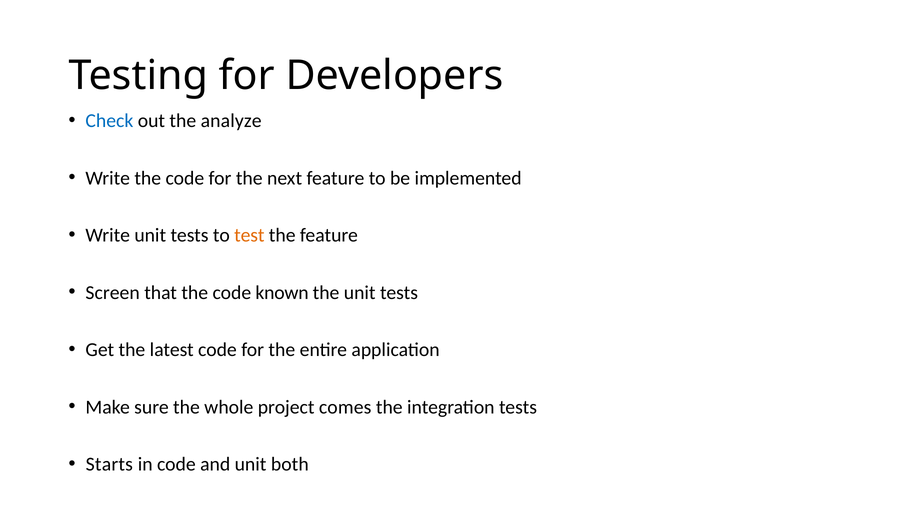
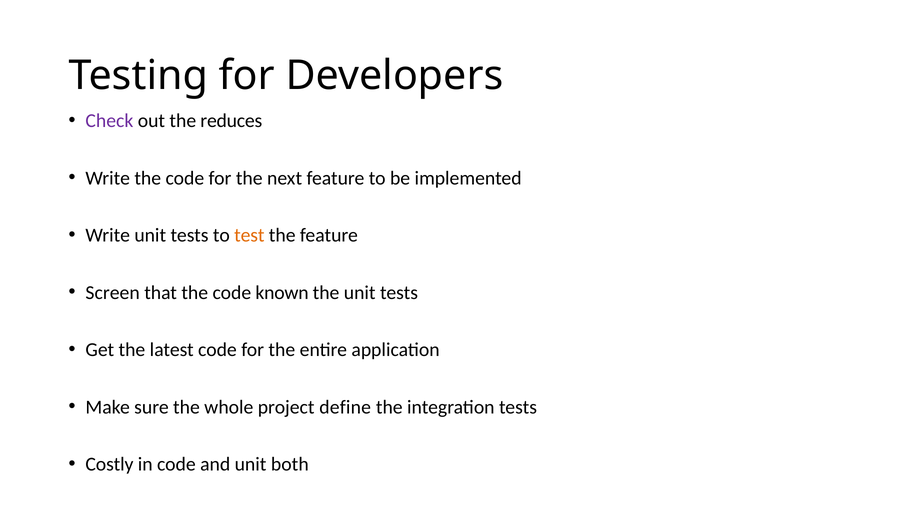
Check colour: blue -> purple (109, 121)
analyze: analyze -> reduces (231, 121)
comes: comes -> define (345, 407)
Starts: Starts -> Costly (109, 465)
